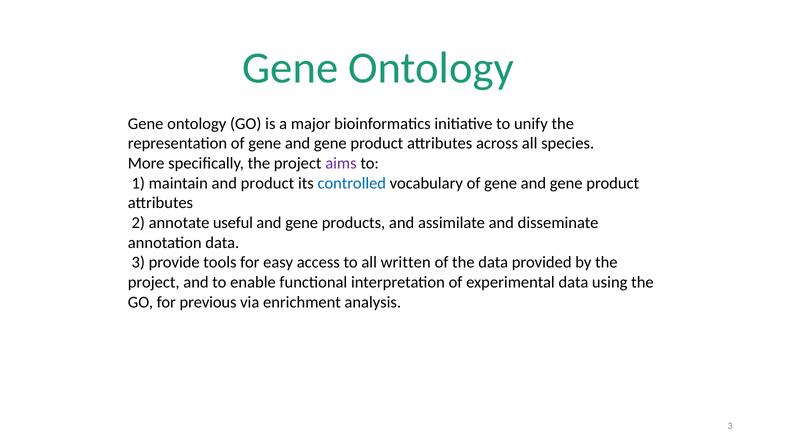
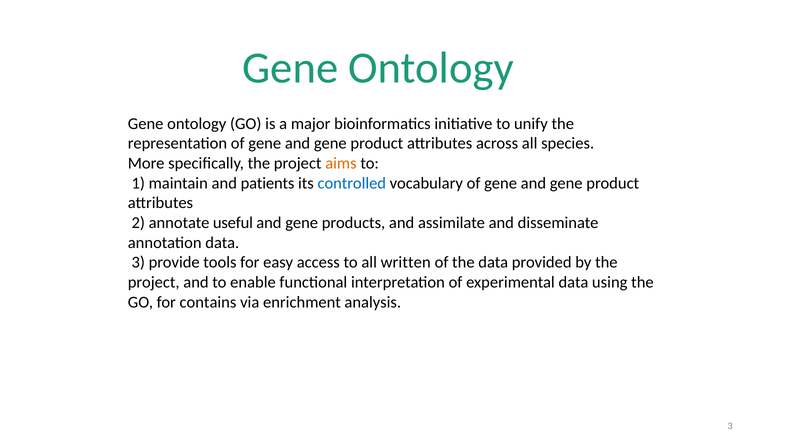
aims colour: purple -> orange (341, 163)
and product: product -> patients (268, 183)
previous: previous -> contains (208, 302)
